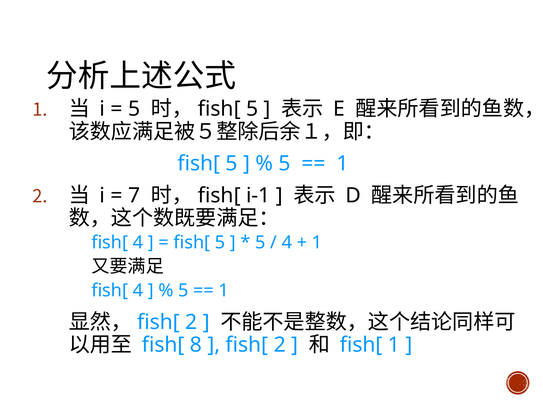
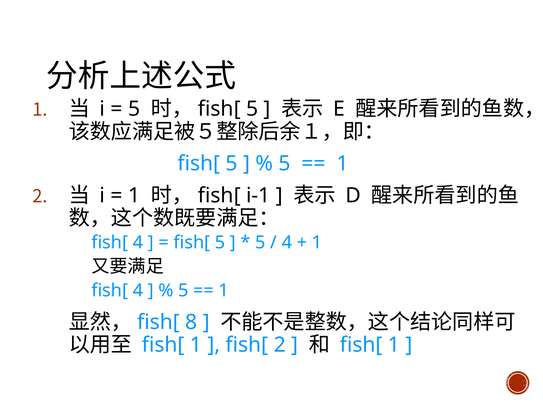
7: 7 -> 1 (134, 196)
2: 2 -> 8 (191, 322)
8: 8 -> 1 (196, 345)
